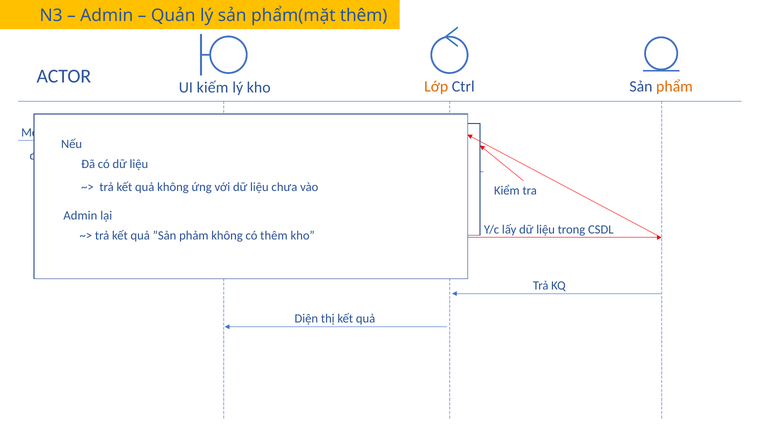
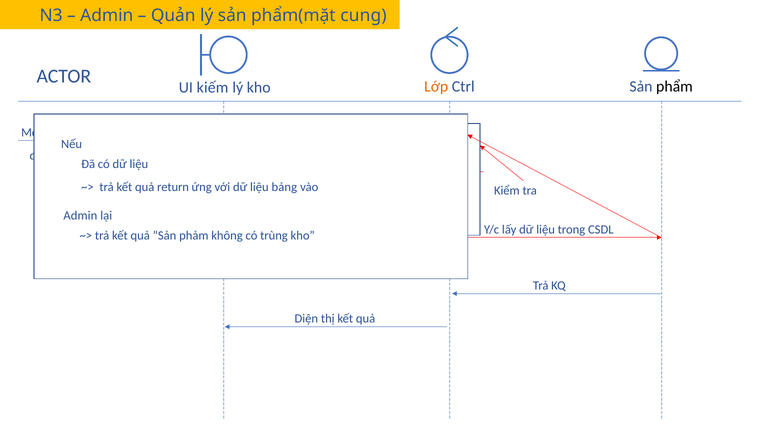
phẩm(mặt thêm: thêm -> cung (363, 16)
phẩm colour: orange -> black (674, 86)
quả không: không -> return (173, 187)
chưa: chưa -> bảng (284, 187)
có thêm: thêm -> trùng (274, 235)
